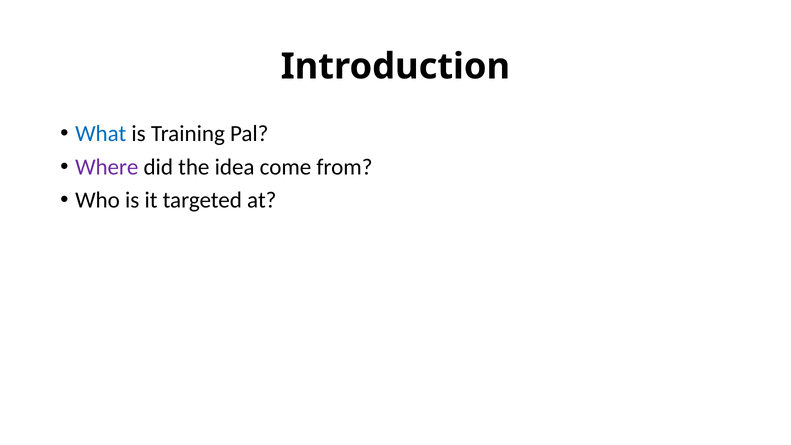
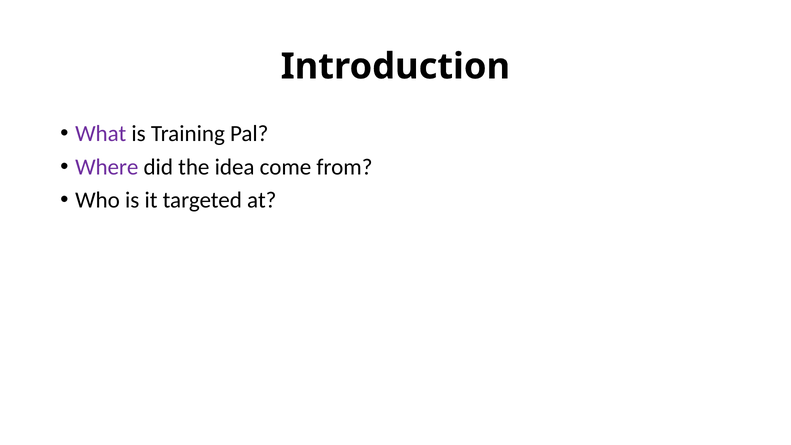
What colour: blue -> purple (101, 134)
